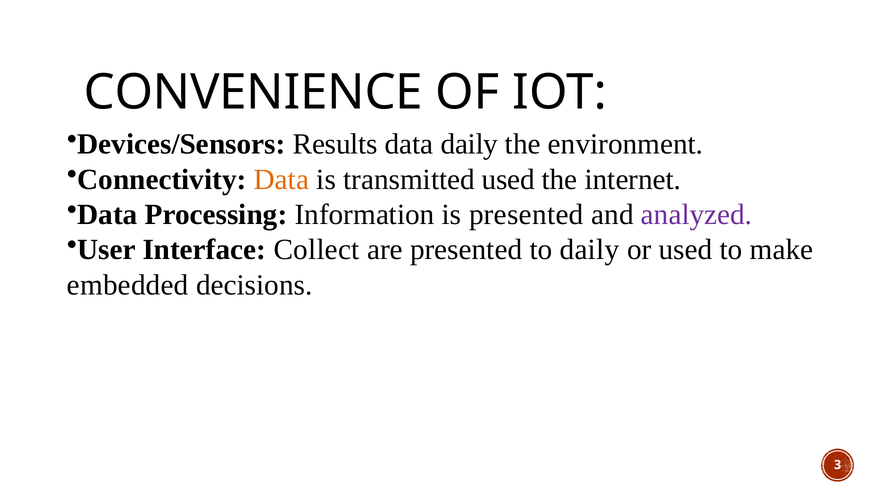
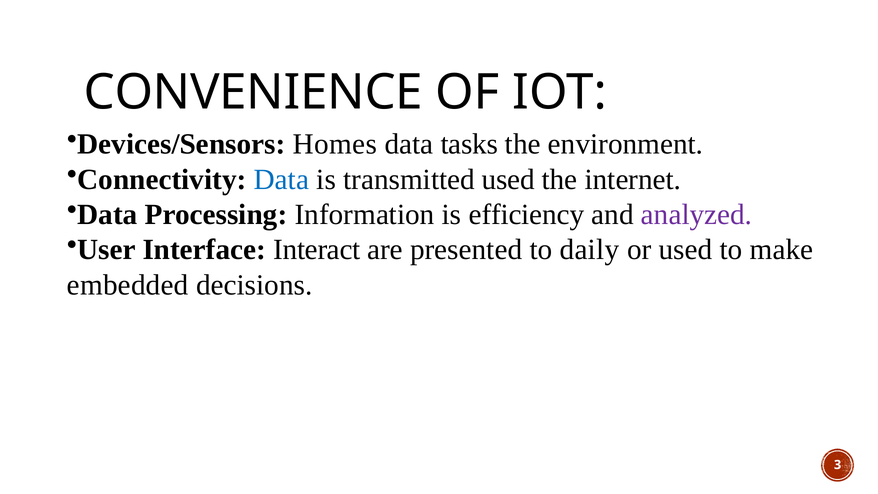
Results: Results -> Homes (335, 144)
data daily: daily -> tasks (469, 144)
Data colour: orange -> blue (281, 179)
is presented: presented -> efficiency (526, 215)
Collect: Collect -> Interact (317, 250)
